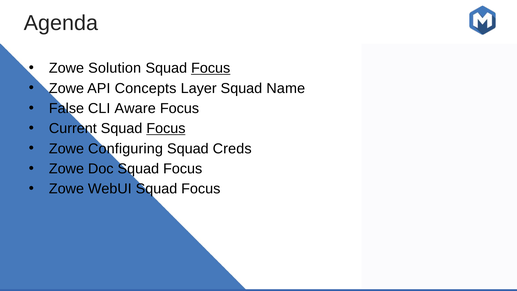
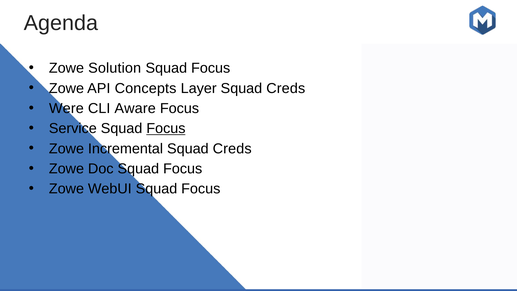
Focus underline: present -> none (211, 68)
Layer Squad Name: Name -> Creds (286, 88)
False: False -> Were (66, 108)
Current: Current -> Service (73, 128)
Configuring: Configuring -> Incremental (126, 149)
